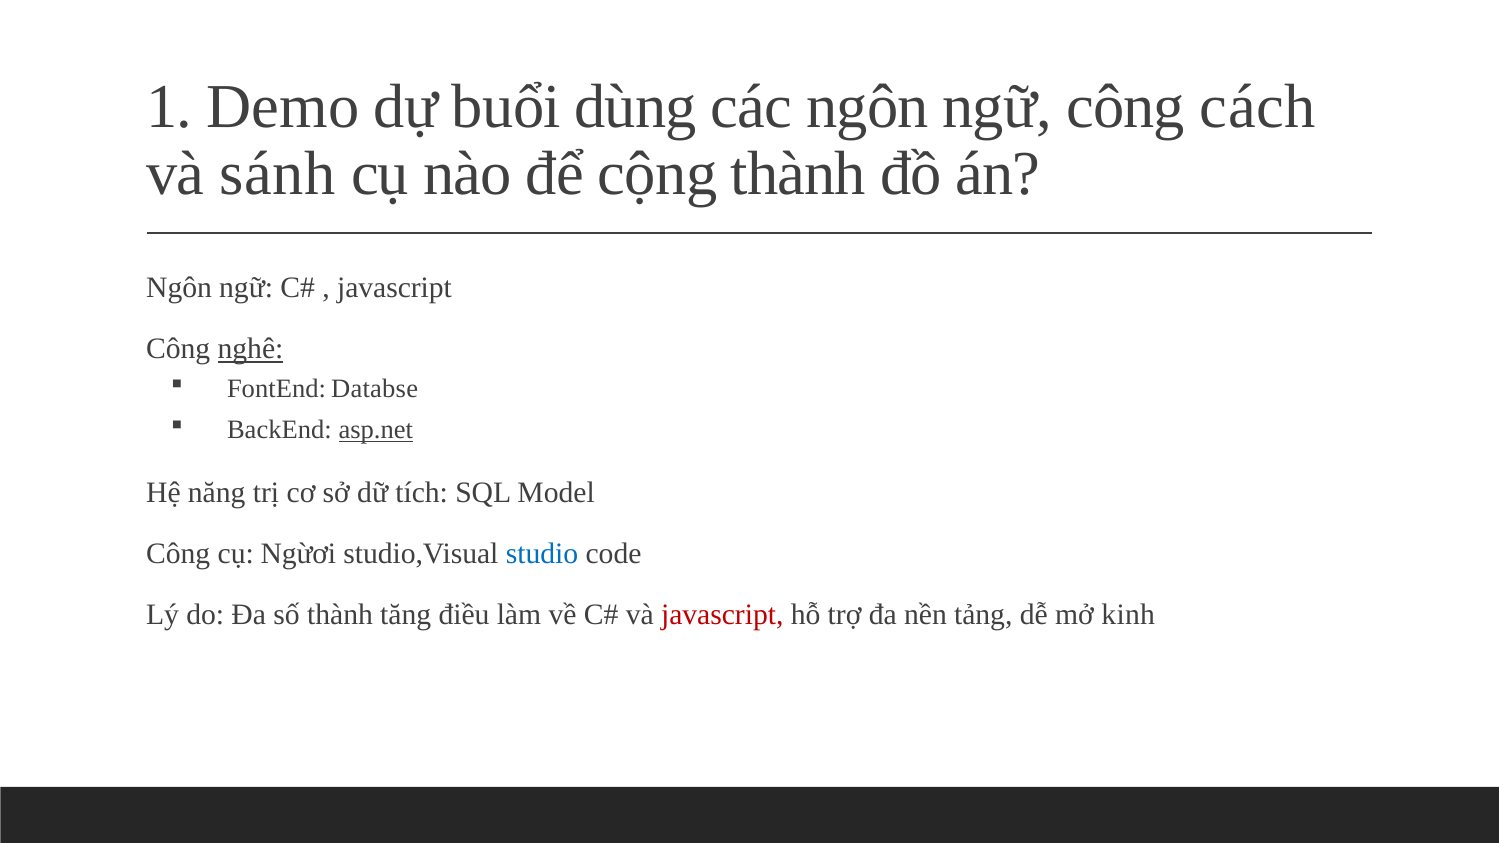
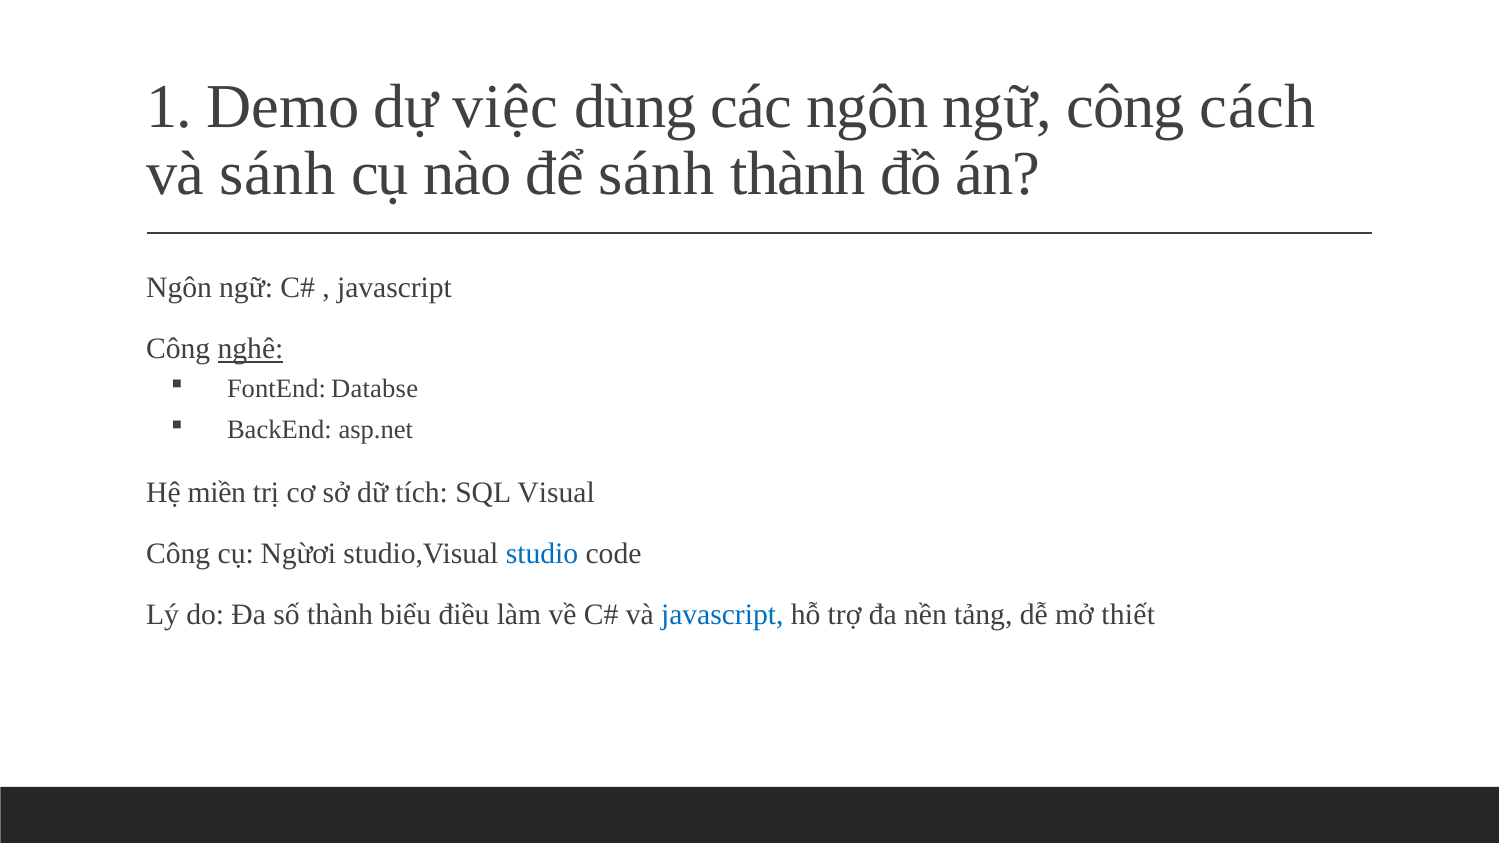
buổi: buổi -> việc (506, 106)
để cộng: cộng -> sánh (657, 174)
asp.net underline: present -> none (376, 430)
năng: năng -> miền (217, 493)
Model: Model -> Visual (556, 493)
tăng: tăng -> biểu (406, 615)
javascript colour: red -> blue (722, 615)
kinh: kinh -> thiết (1128, 615)
